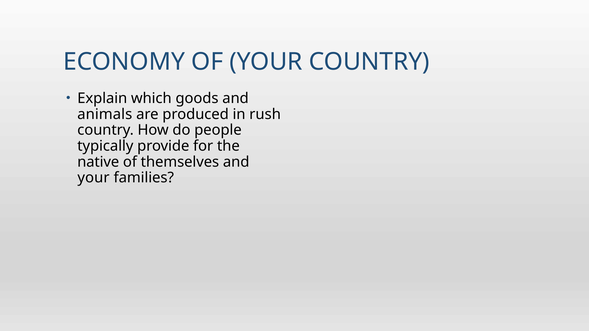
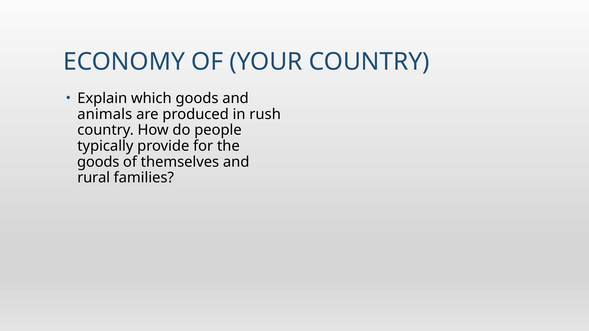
native: native -> goods (98, 162)
your: your -> rural (94, 178)
